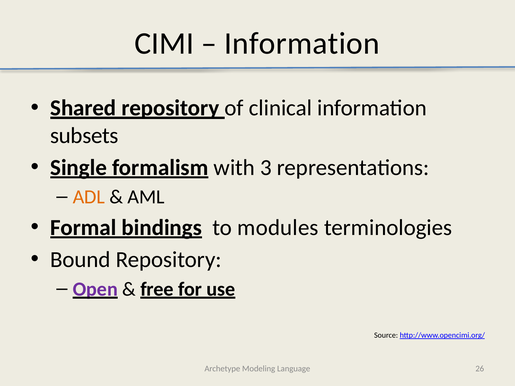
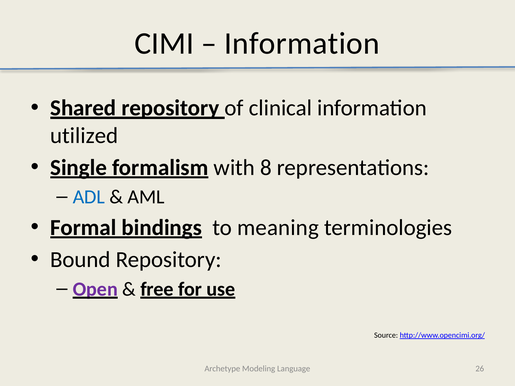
subsets: subsets -> utilized (84, 136)
3: 3 -> 8 (266, 168)
ADL colour: orange -> blue (89, 197)
modules: modules -> meaning (278, 228)
